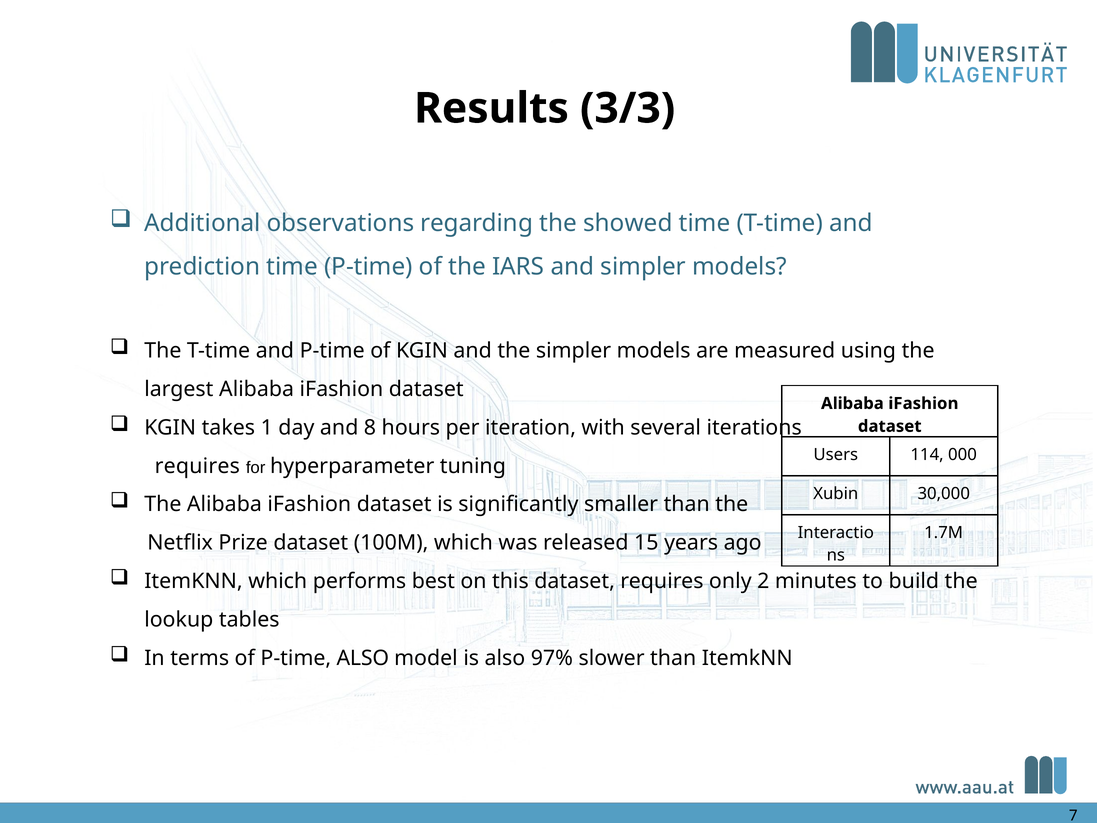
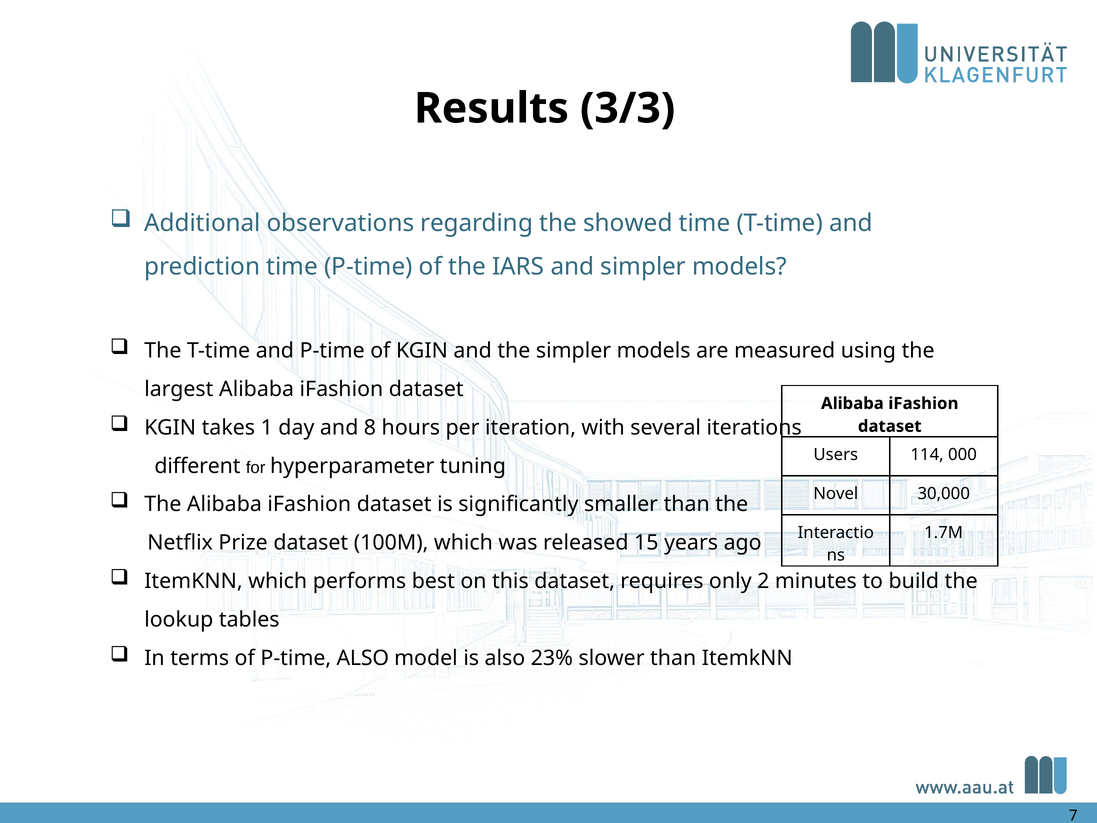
requires: requires -> different (197, 466)
Xubin: Xubin -> Novel (836, 493)
97%: 97% -> 23% (552, 658)
